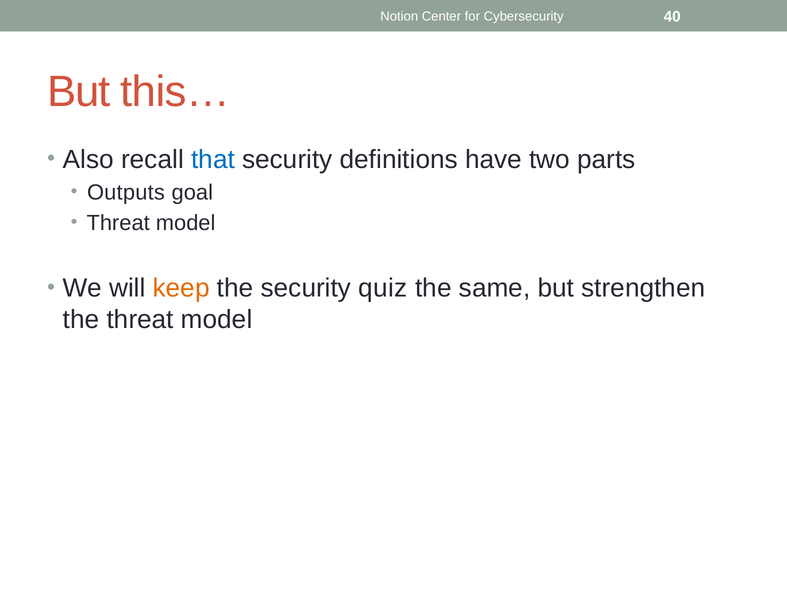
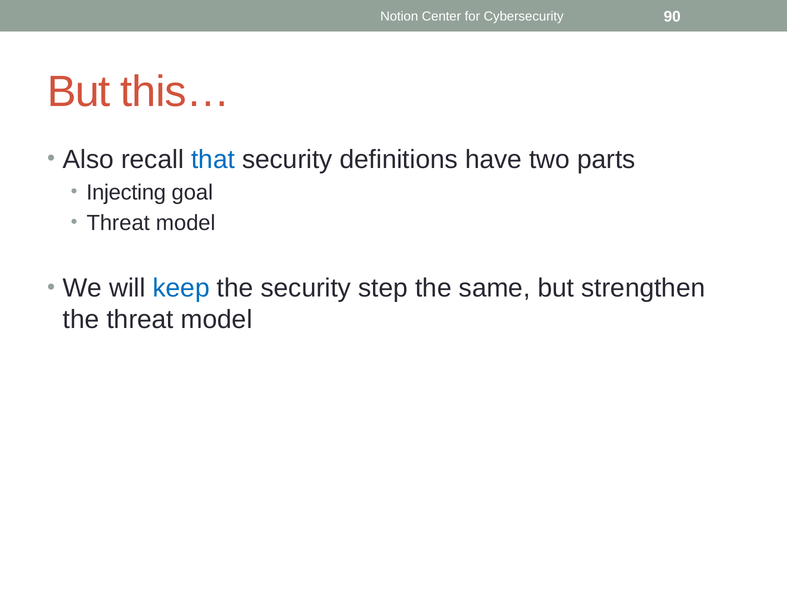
40: 40 -> 90 (672, 17)
Outputs: Outputs -> Injecting (126, 192)
keep colour: orange -> blue (181, 288)
quiz: quiz -> step (383, 288)
